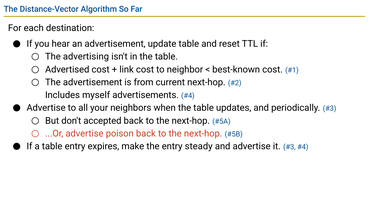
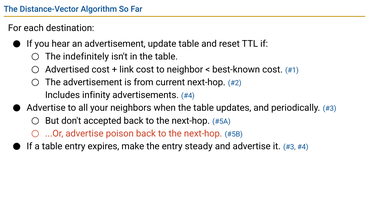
advertising: advertising -> indefinitely (86, 57)
myself: myself -> infinity (96, 95)
